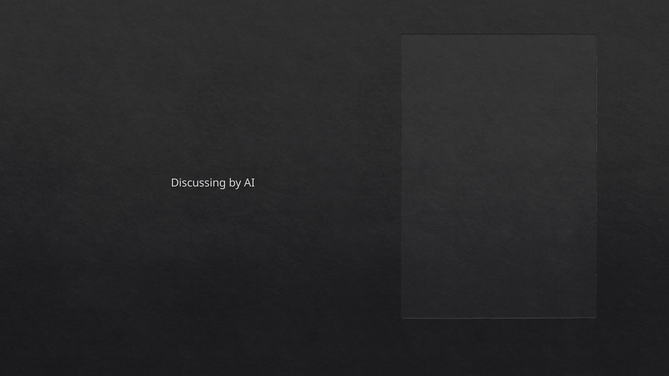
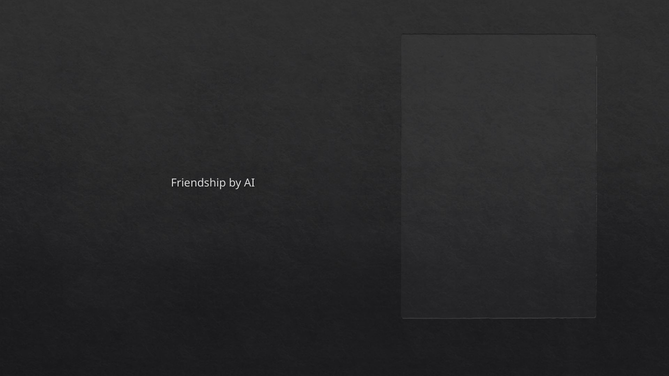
Discussing: Discussing -> Friendship (198, 183)
